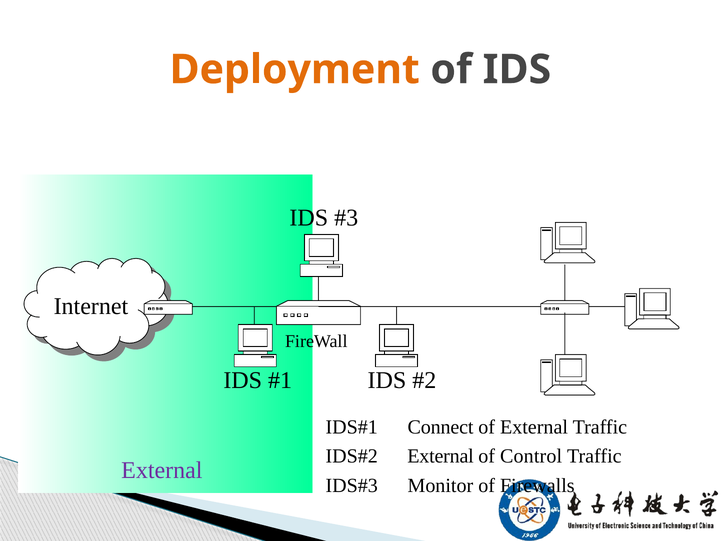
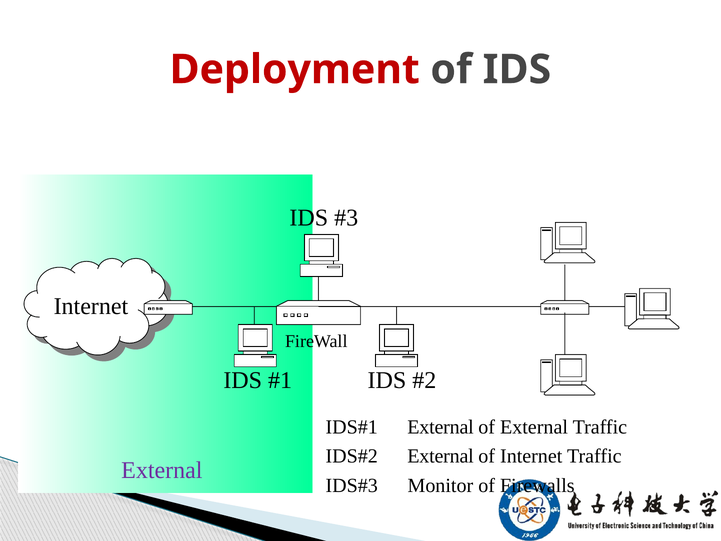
Deployment colour: orange -> red (295, 70)
Connect: Connect -> External (441, 427)
of Control: Control -> Internet (531, 456)
